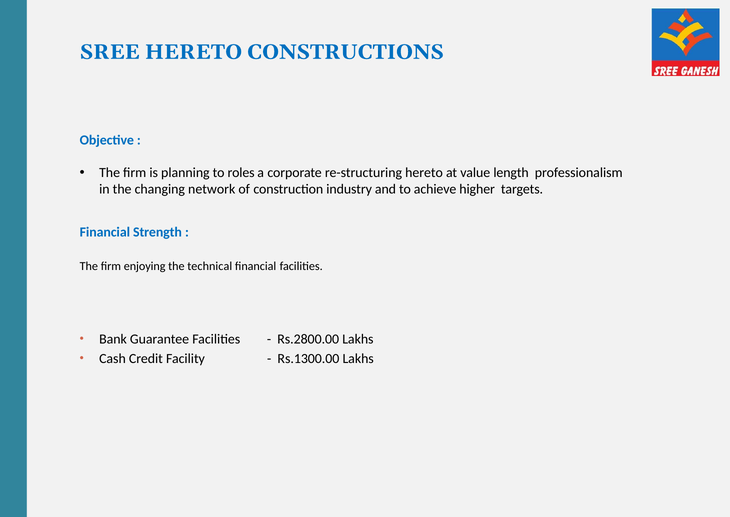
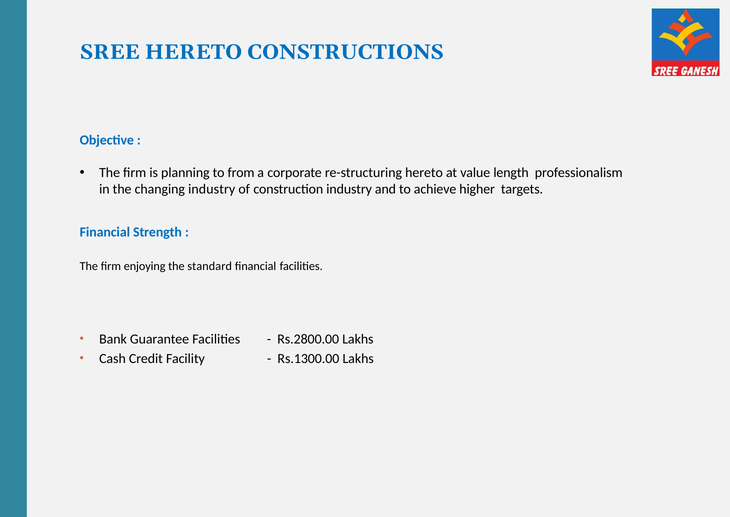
roles: roles -> from (241, 173)
changing network: network -> industry (212, 189)
technical: technical -> standard (210, 266)
